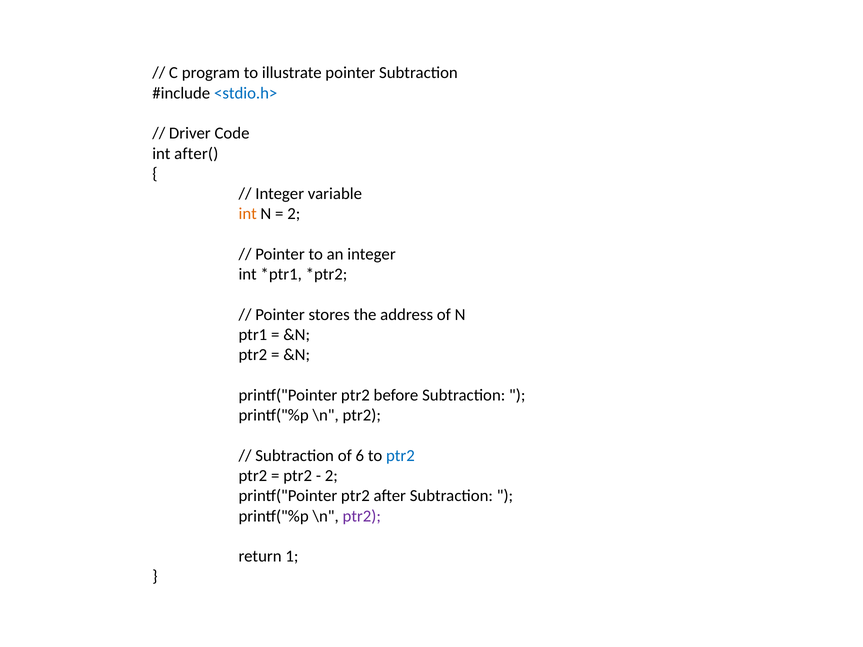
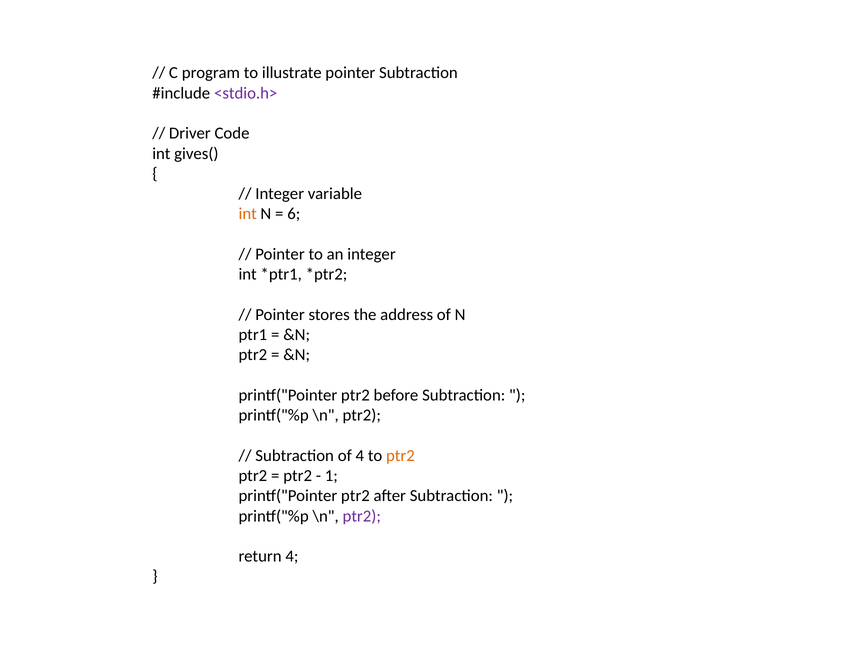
<stdio.h> colour: blue -> purple (246, 93)
after(: after( -> gives( (196, 154)
2: 2 -> 6 (294, 214)
of 6: 6 -> 4 (360, 456)
ptr2 colour: blue -> orange (400, 456)
2: 2 -> 1 (331, 476)
return 1: 1 -> 4 (292, 557)
